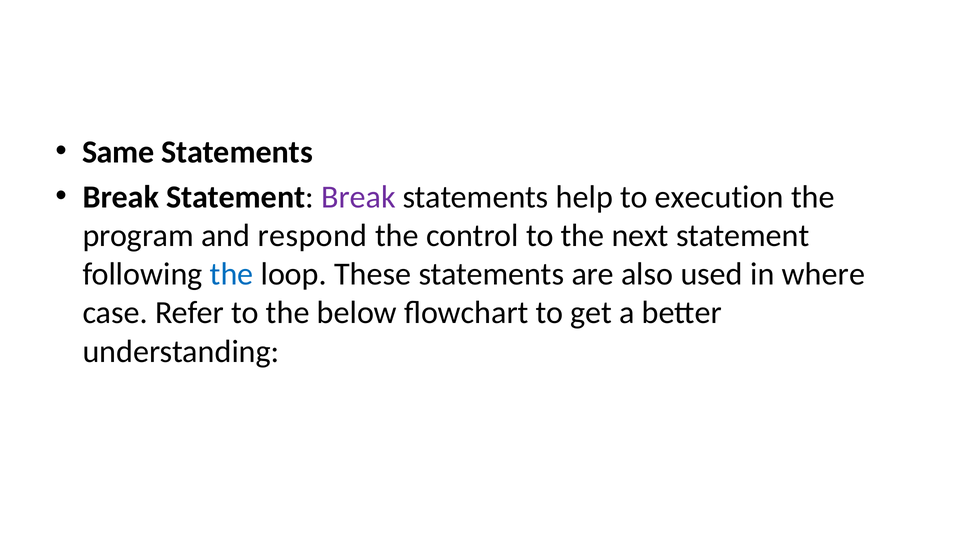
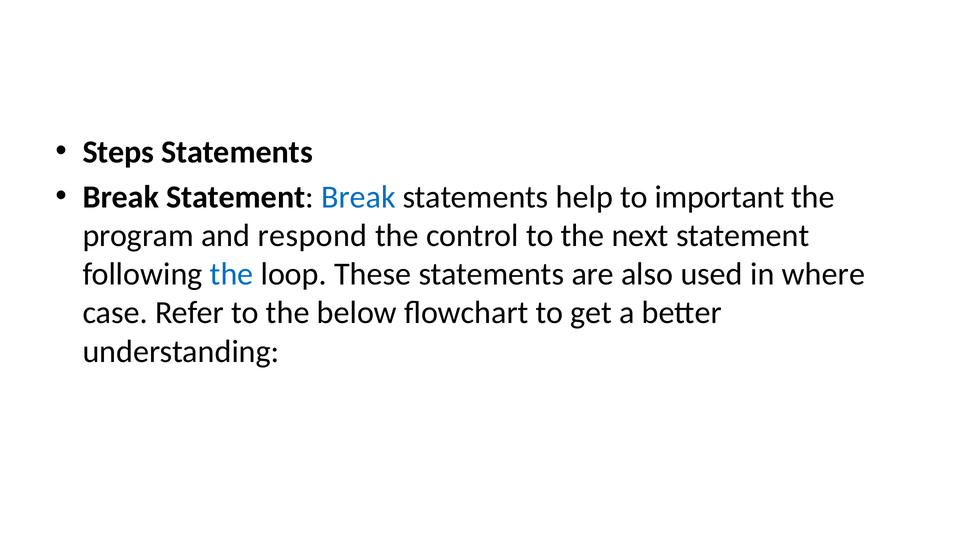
Same: Same -> Steps (118, 152)
Break colour: purple -> blue (358, 197)
execution: execution -> important (720, 197)
